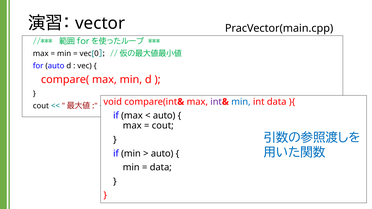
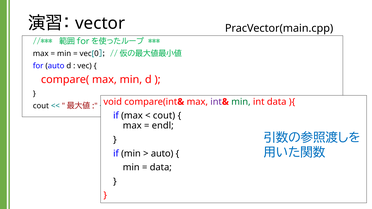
min colour: blue -> green (241, 102)
auto: auto -> cout (164, 116)
cout: cout -> endl (163, 126)
